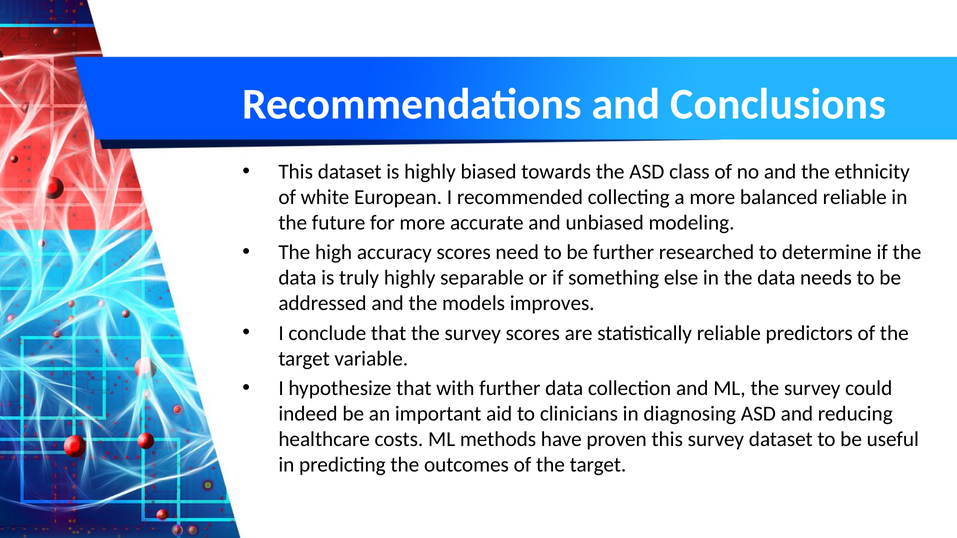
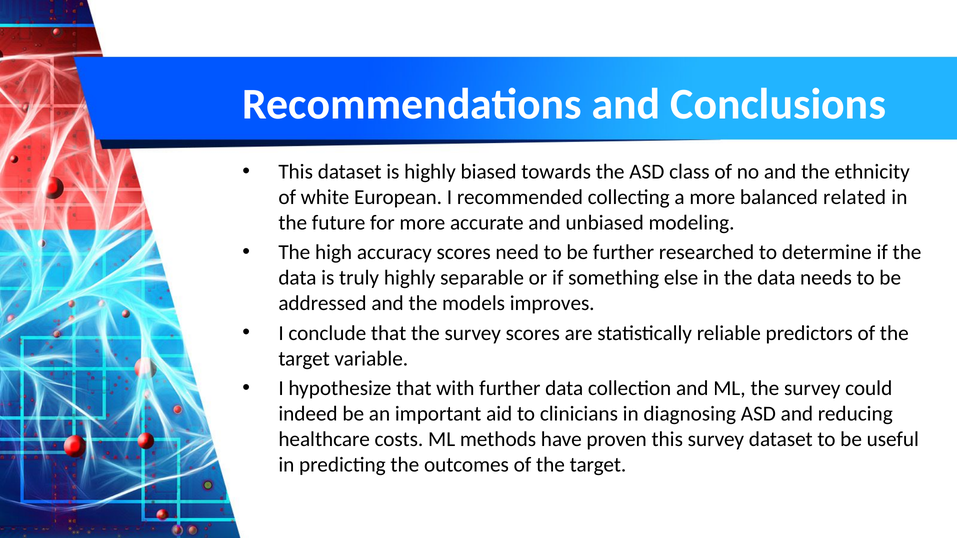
balanced reliable: reliable -> related (855, 197)
